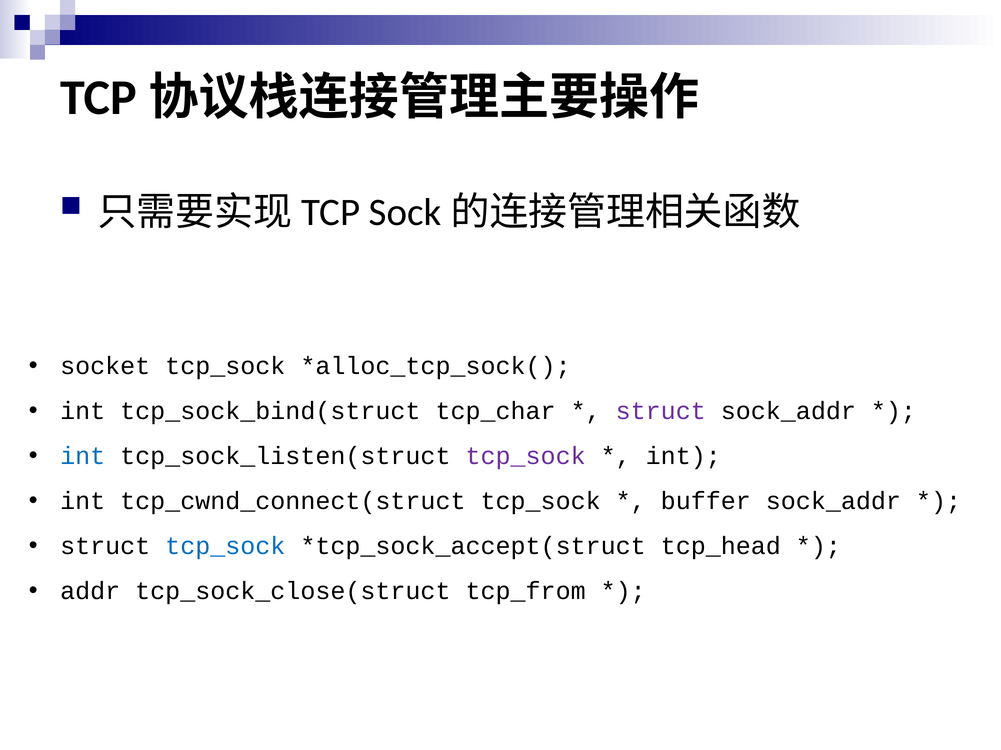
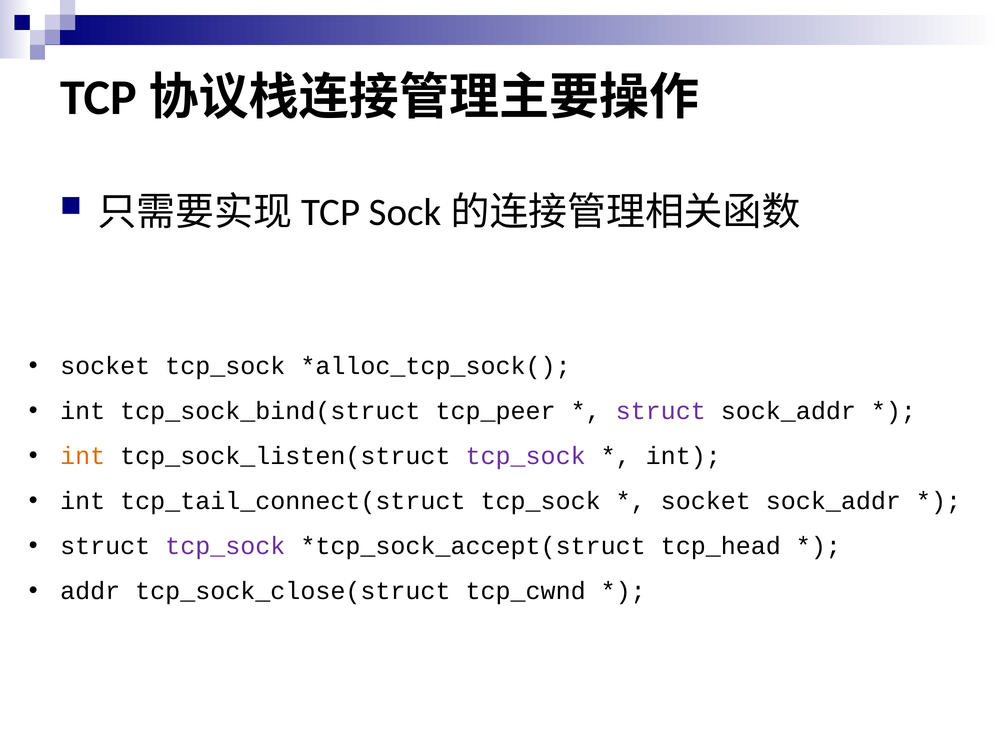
tcp_char: tcp_char -> tcp_peer (496, 412)
int colour: blue -> orange (83, 457)
tcp_cwnd_connect(struct: tcp_cwnd_connect(struct -> tcp_tail_connect(struct (293, 502)
buffer: buffer -> socket (706, 502)
tcp_sock colour: blue -> purple (225, 547)
tcp_from: tcp_from -> tcp_cwnd (526, 592)
